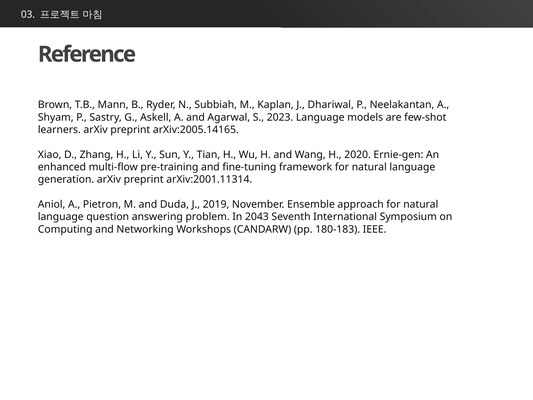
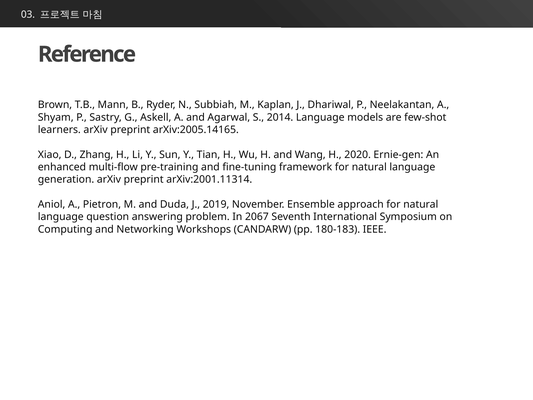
2023: 2023 -> 2014 (280, 117)
2043: 2043 -> 2067 (257, 217)
